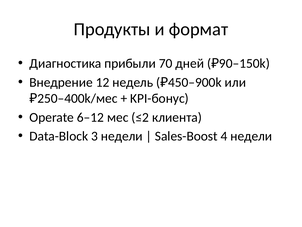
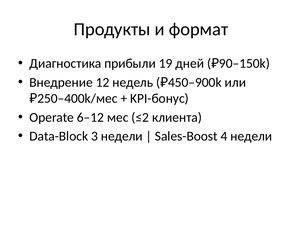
70: 70 -> 19 (166, 63)
